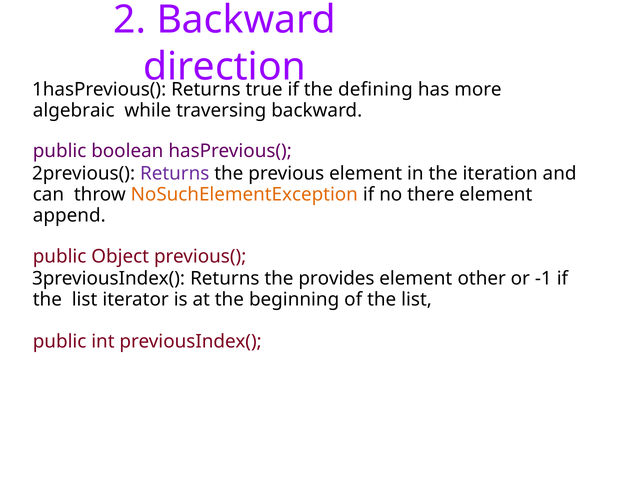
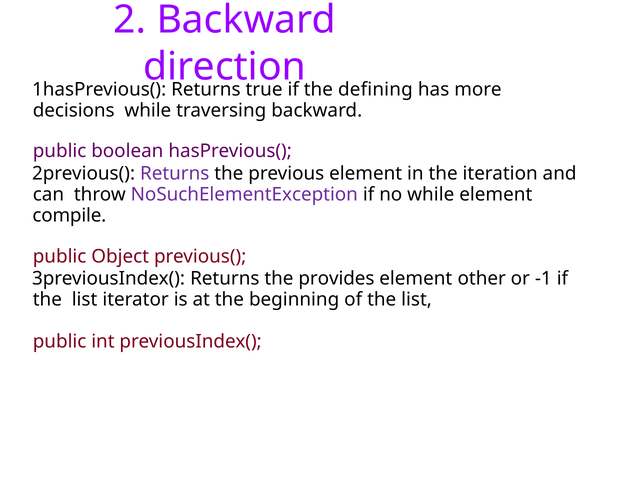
algebraic: algebraic -> decisions (74, 110)
NoSuchElementException colour: orange -> purple (244, 194)
no there: there -> while (431, 194)
append: append -> compile (69, 216)
